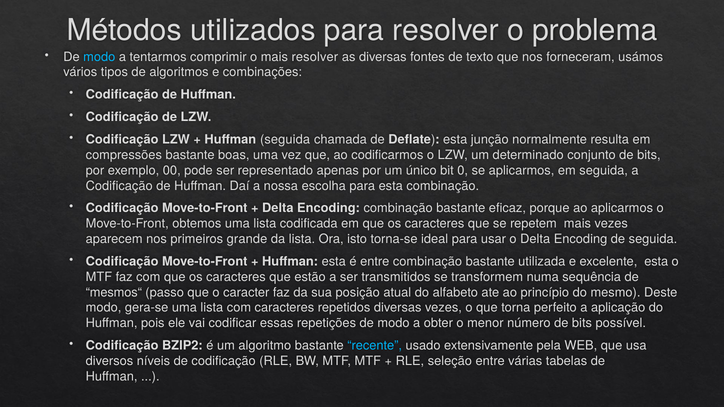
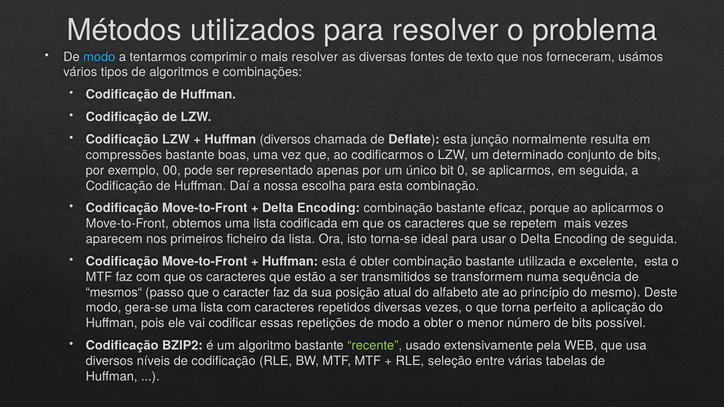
Huffman seguida: seguida -> diversos (285, 140)
grande: grande -> ficheiro (247, 239)
é entre: entre -> obter (375, 262)
recente colour: light blue -> light green (375, 346)
